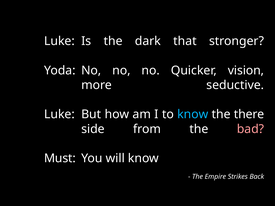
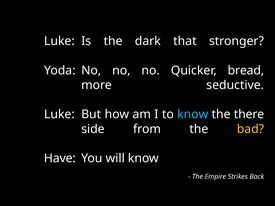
vision: vision -> bread (246, 70)
bad colour: pink -> yellow (250, 129)
Must: Must -> Have (60, 158)
